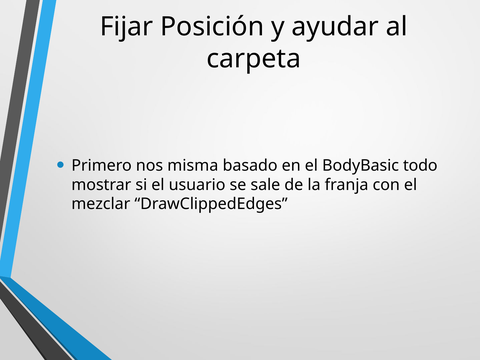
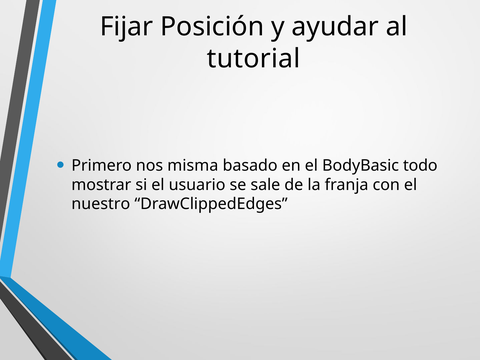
carpeta: carpeta -> tutorial (254, 59)
mezclar: mezclar -> nuestro (101, 204)
